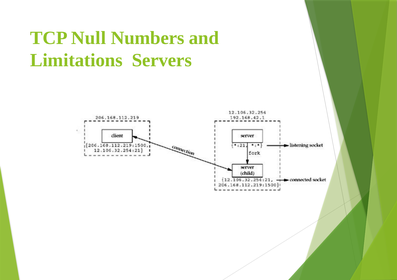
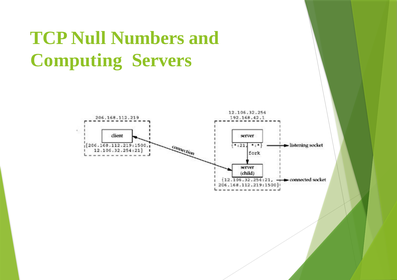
Limitations: Limitations -> Computing (76, 60)
